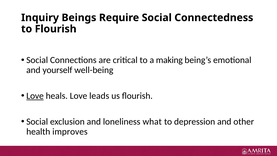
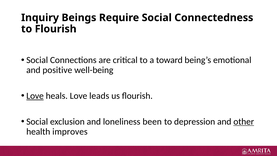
making: making -> toward (169, 60)
yourself: yourself -> positive (57, 70)
what: what -> been (152, 121)
other underline: none -> present (244, 121)
